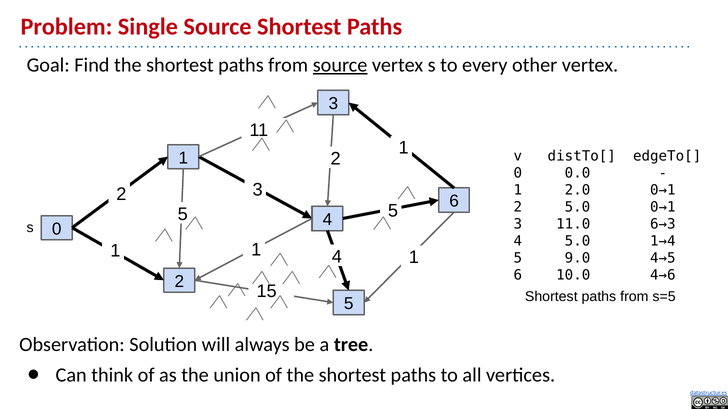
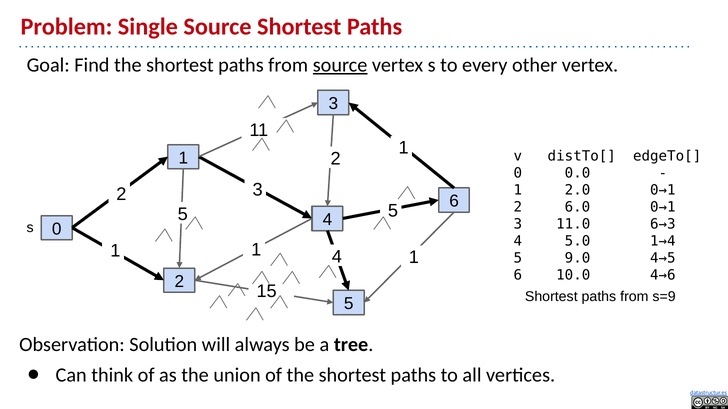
2 5.0: 5.0 -> 6.0 (577, 207)
s=5: s=5 -> s=9 (664, 297)
